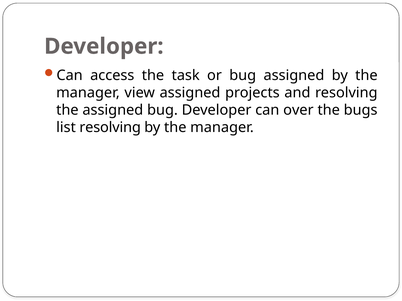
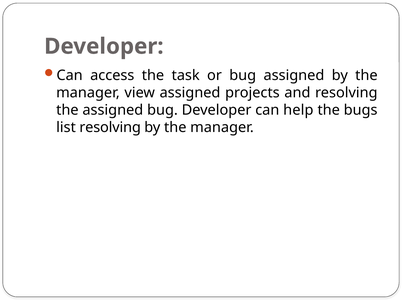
over: over -> help (298, 110)
